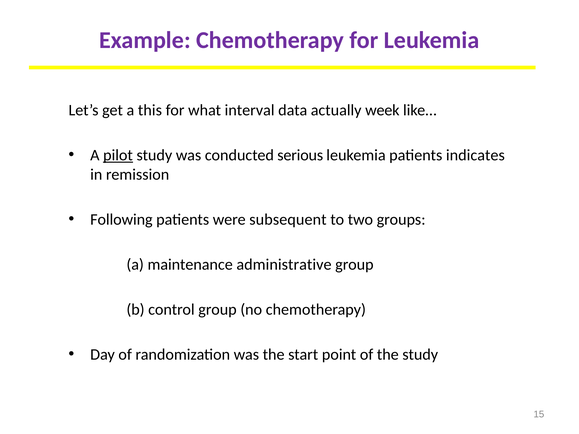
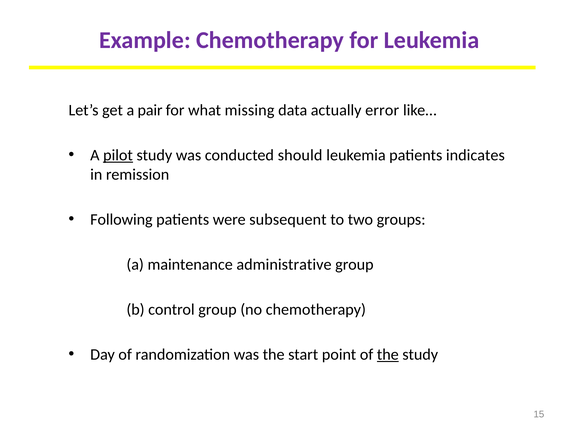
this: this -> pair (150, 110)
interval: interval -> missing (250, 110)
week: week -> error (382, 110)
serious: serious -> should (300, 155)
the underline: none -> present (388, 355)
